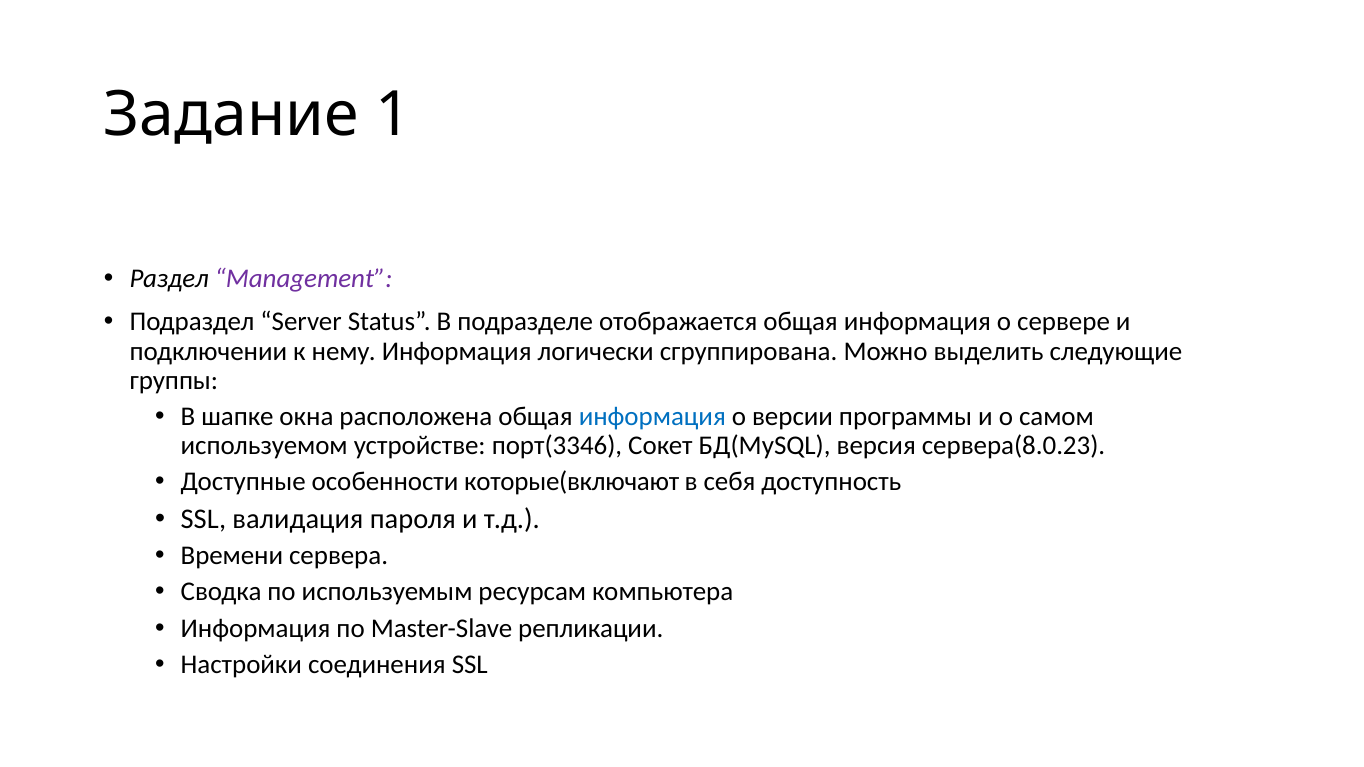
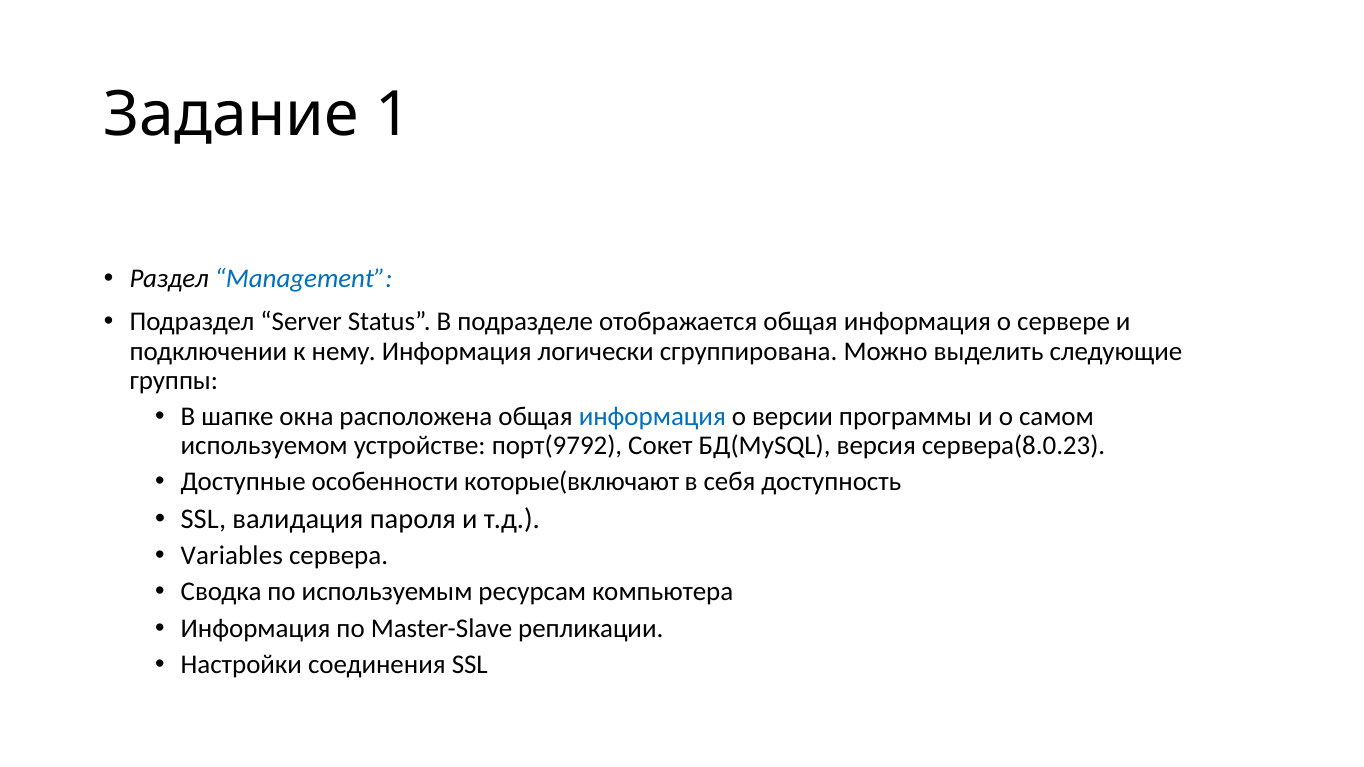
Management colour: purple -> blue (304, 279)
порт(3346: порт(3346 -> порт(9792 (557, 446)
Времени: Времени -> Variables (232, 556)
